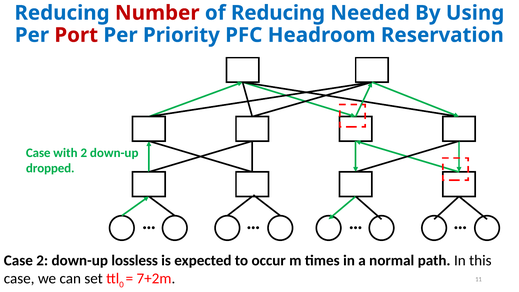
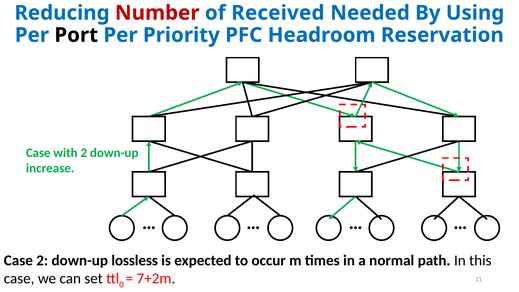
of Reducing: Reducing -> Received (278, 13)
Port colour: red -> black (76, 35)
dropped: dropped -> increase (50, 168)
